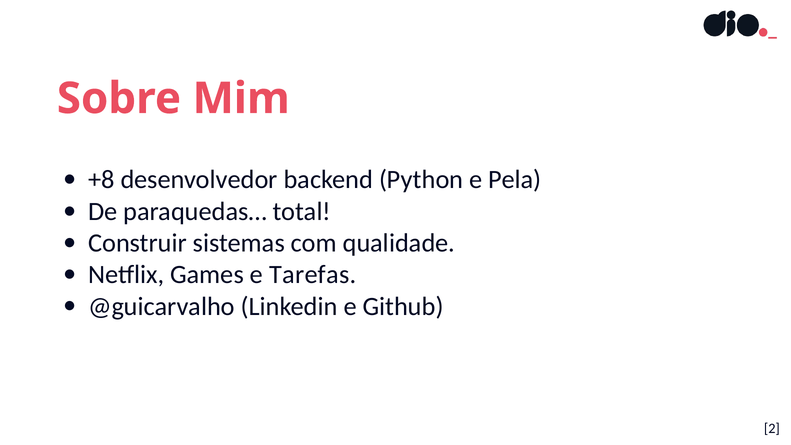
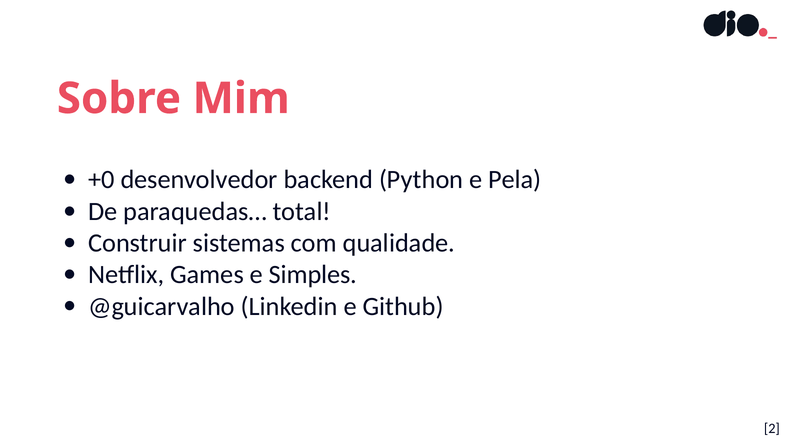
+8: +8 -> +0 (101, 180)
Tarefas: Tarefas -> Simples (313, 275)
